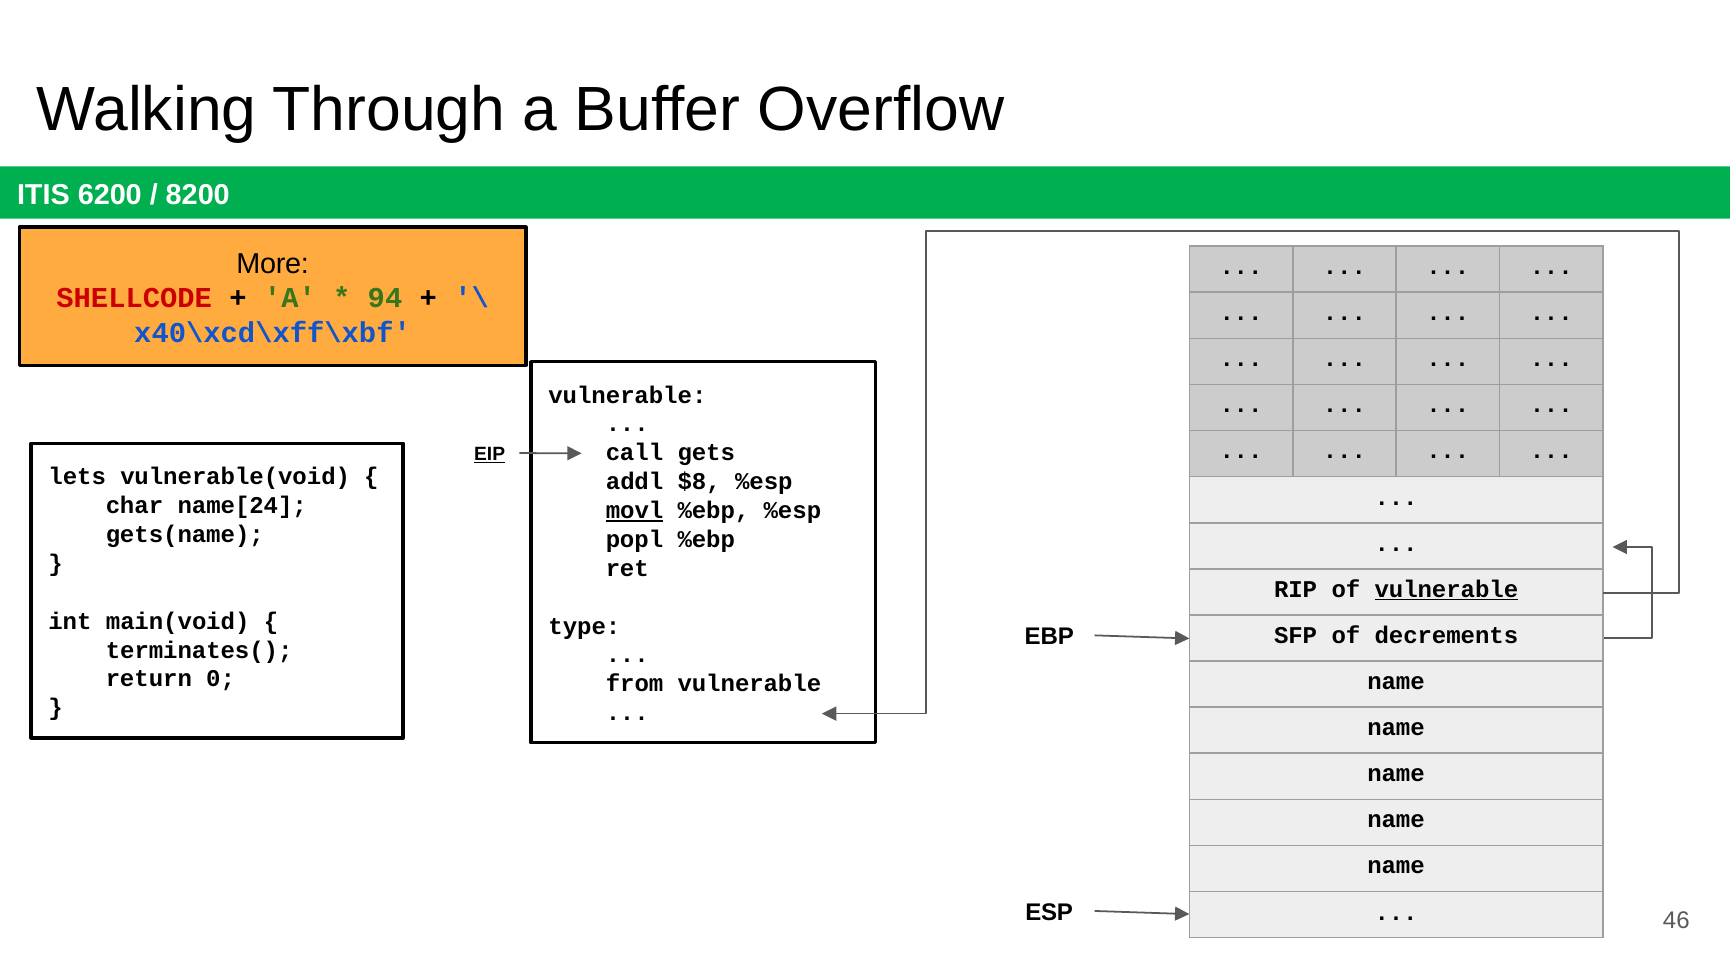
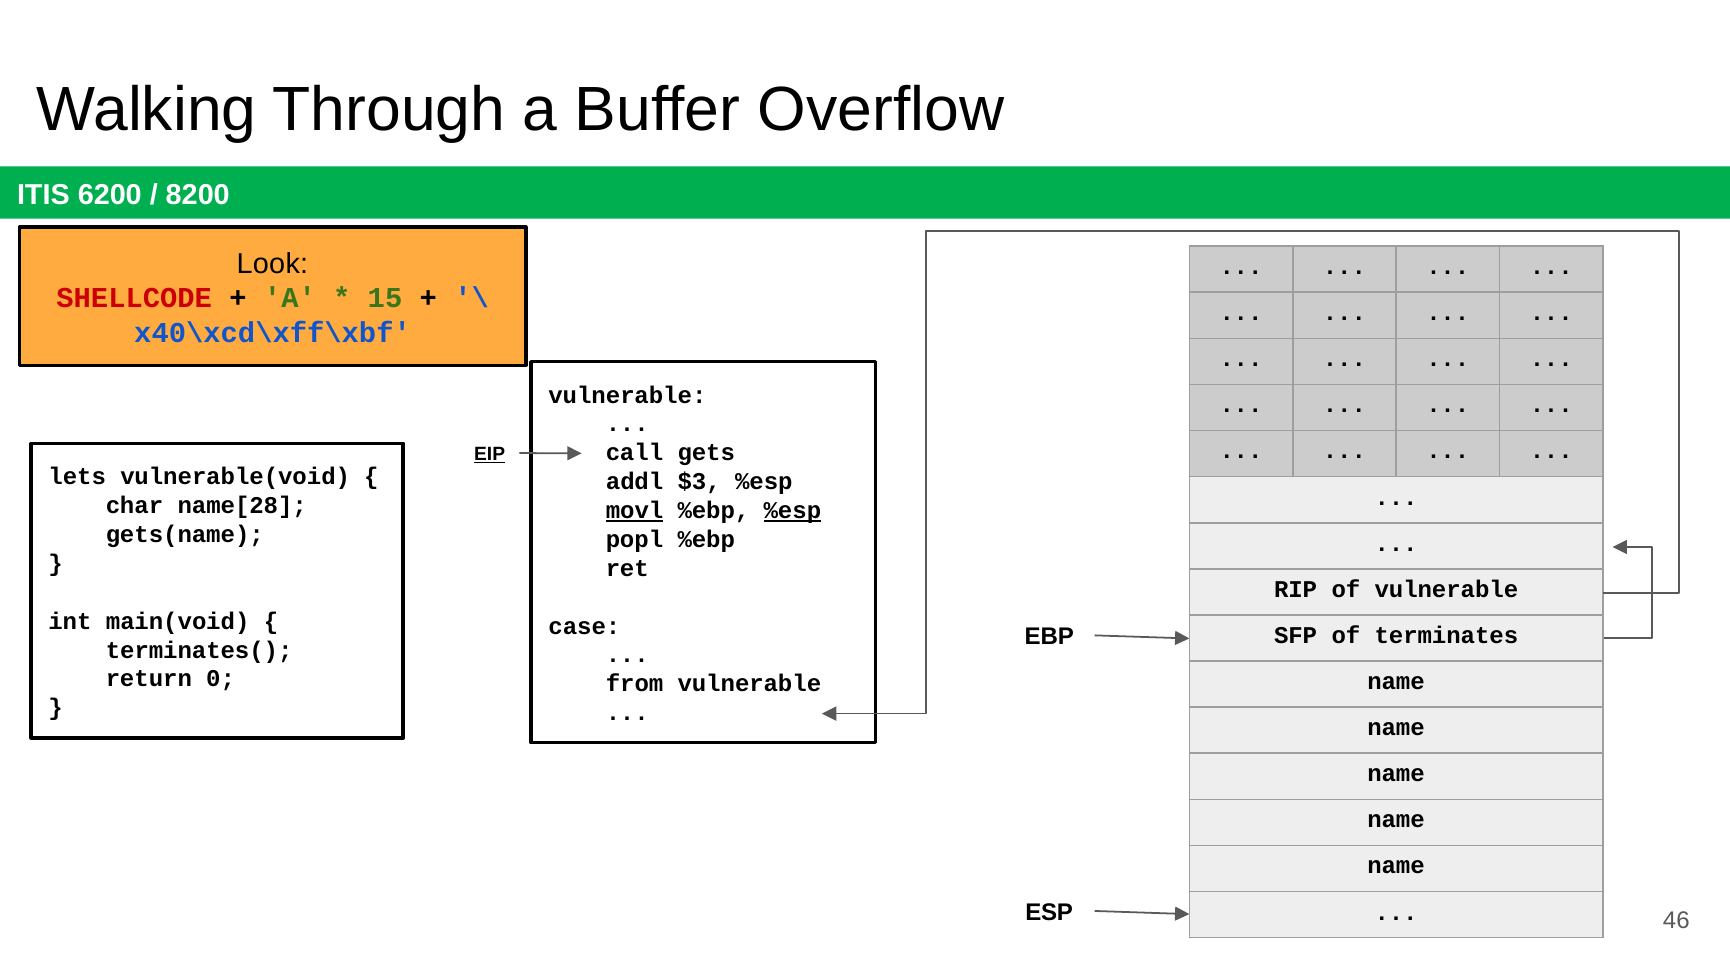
More: More -> Look (272, 264)
94: 94 -> 15 (385, 298)
$8: $8 -> $3 (699, 482)
name[24: name[24 -> name[28 (242, 506)
%esp underline: none -> present (792, 511)
vulnerable underline: present -> none (1446, 589)
type: type -> case (584, 626)
decrements: decrements -> terminates (1446, 636)
